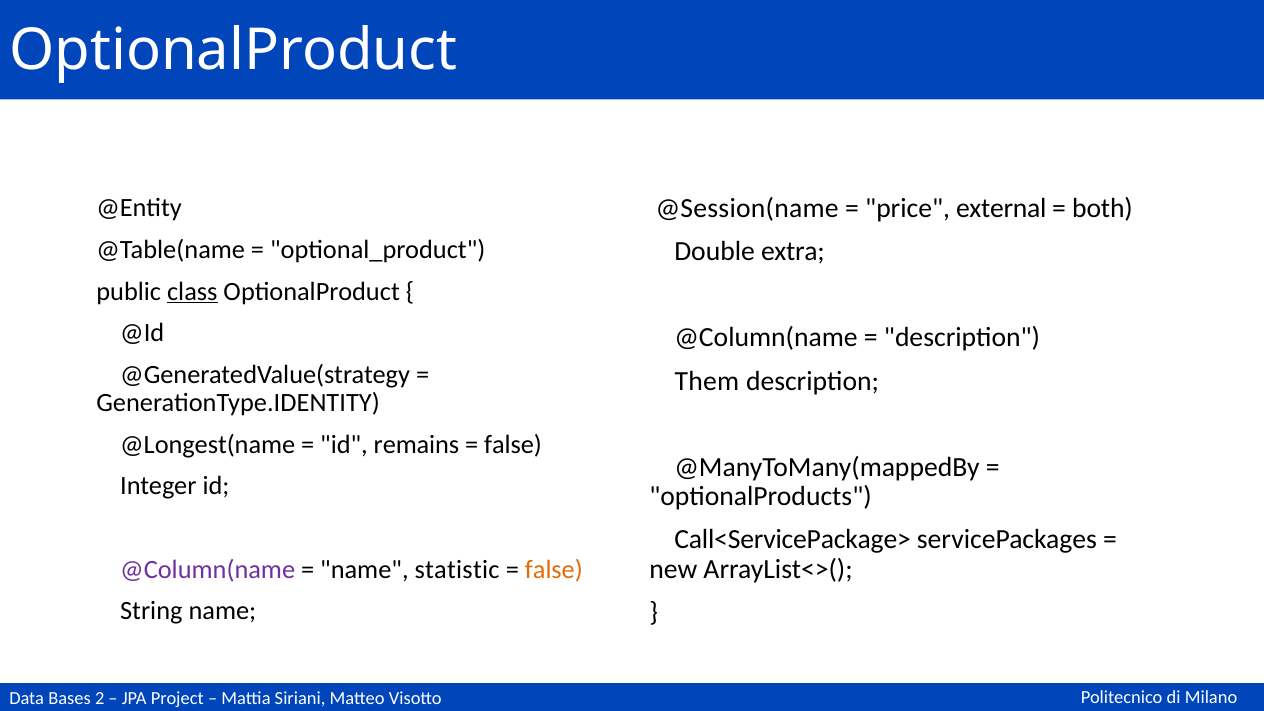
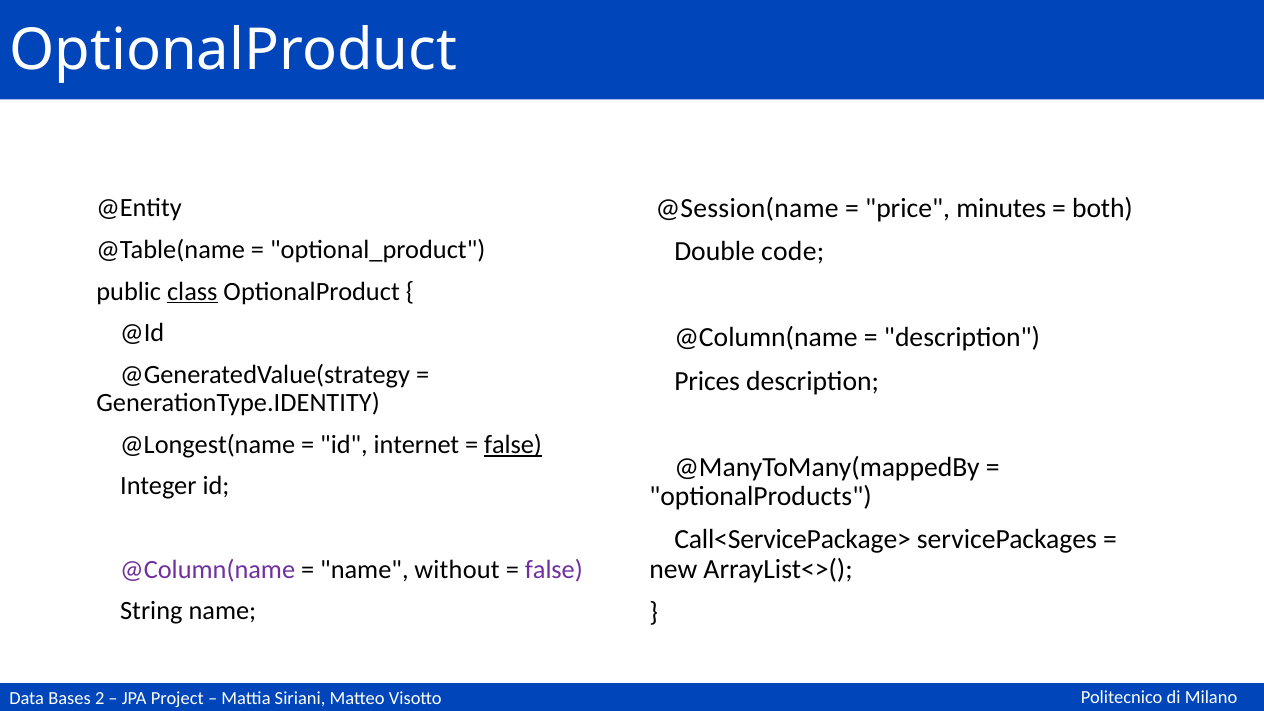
external: external -> minutes (1001, 209)
extra: extra -> code (793, 252)
Them: Them -> Prices (707, 381)
remains: remains -> internet (416, 445)
false underline: none -> present (513, 445)
statistic: statistic -> without (457, 569)
false colour: orange -> purple (554, 569)
